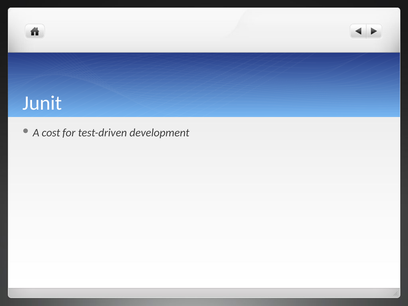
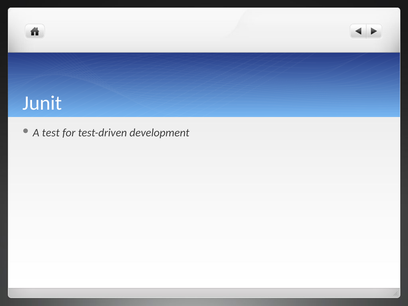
cost: cost -> test (51, 133)
